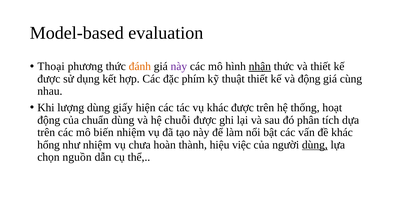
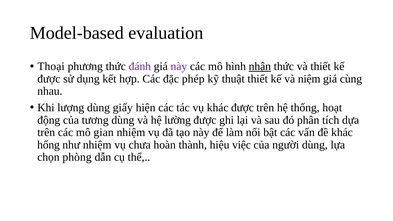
đánh colour: orange -> purple (140, 66)
phím: phím -> phép (193, 79)
và động: động -> niệm (309, 79)
chuẩn: chuẩn -> tương (95, 120)
chuỗi: chuỗi -> lường (178, 120)
biến: biến -> gian (104, 132)
dùng underline: present -> none (315, 145)
nguồn: nguồn -> phòng (77, 157)
